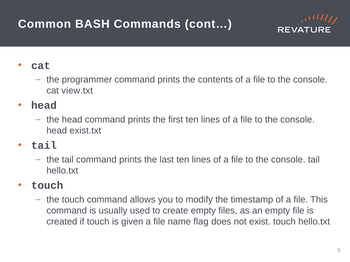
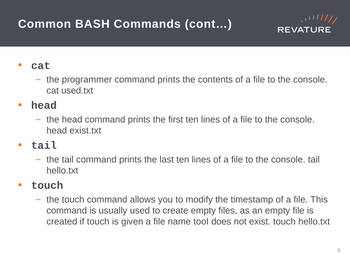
view.txt: view.txt -> used.txt (77, 91)
flag: flag -> tool (201, 222)
